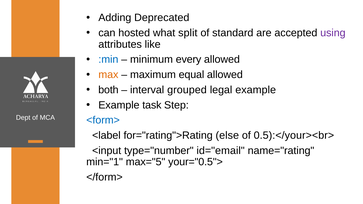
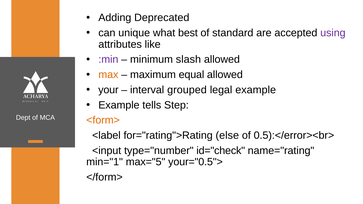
hosted: hosted -> unique (134, 33)
split: split -> best (188, 33)
:min colour: blue -> purple (108, 60)
every: every -> slash (188, 60)
both: both -> your (108, 90)
task: task -> tells (152, 105)
<form> colour: blue -> orange (103, 120)
0.5):</your><br>: 0.5):</your><br> -> 0.5):</error><br> (294, 136)
id="email: id="email -> id="check (221, 151)
